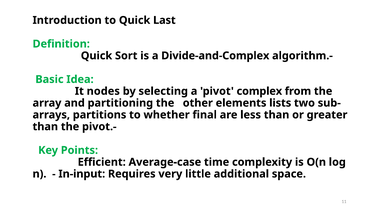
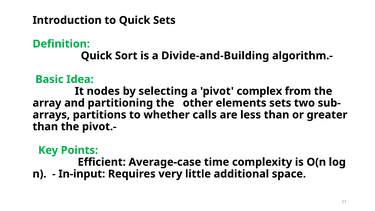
Quick Last: Last -> Sets (164, 20)
Divide-and-Complex: Divide-and-Complex -> Divide-and-Building (215, 56)
elements lists: lists -> sets (280, 103)
final: final -> calls (205, 115)
